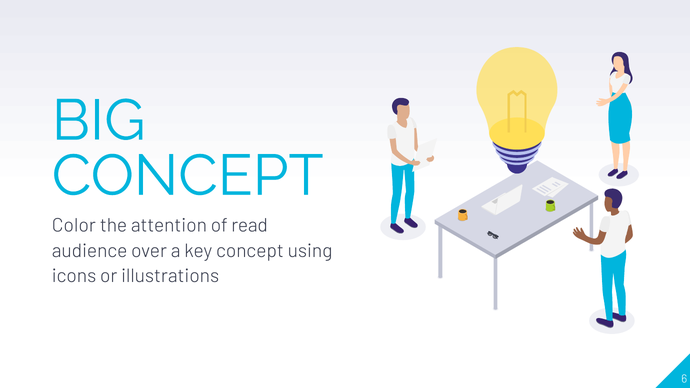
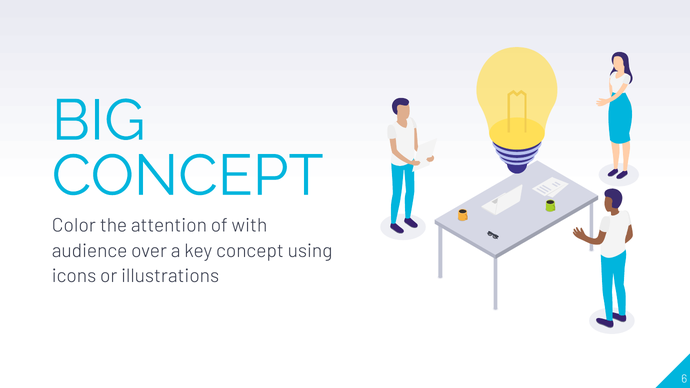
read: read -> with (249, 226)
